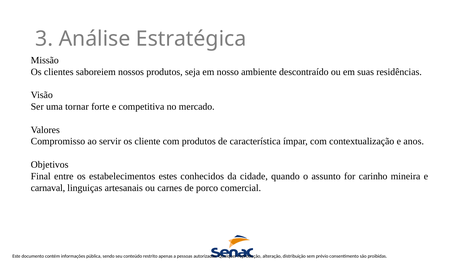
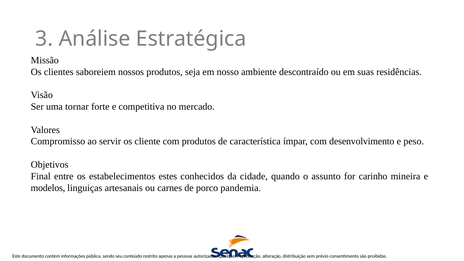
contextualização: contextualização -> desenvolvimento (362, 141)
anos: anos -> peso (414, 141)
carnaval: carnaval -> modelos (48, 188)
comercial: comercial -> pandemia (241, 188)
